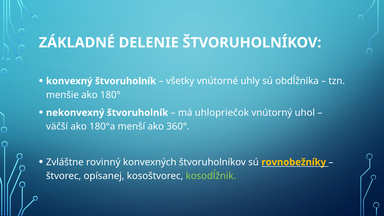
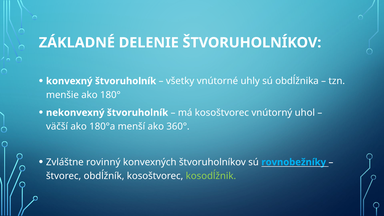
má uhlopriečok: uhlopriečok -> kosoštvorec (222, 113)
rovnobežníky colour: yellow -> light blue (294, 162)
opísanej: opísanej -> obdĺžník (104, 176)
